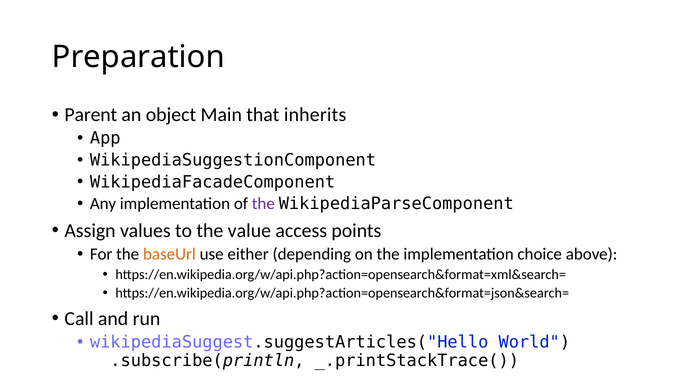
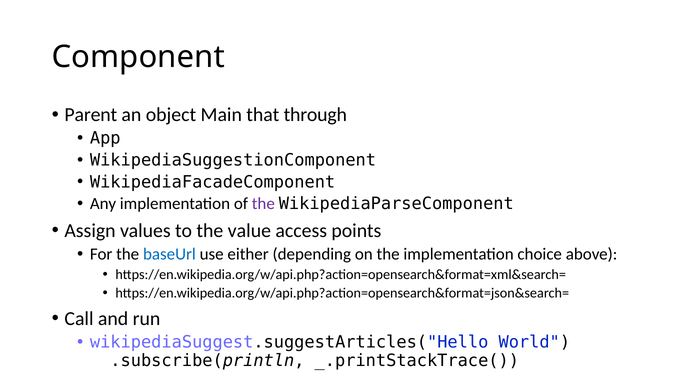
Preparation: Preparation -> Component (138, 57)
inherits: inherits -> through (315, 115)
baseUrl colour: orange -> blue (169, 254)
